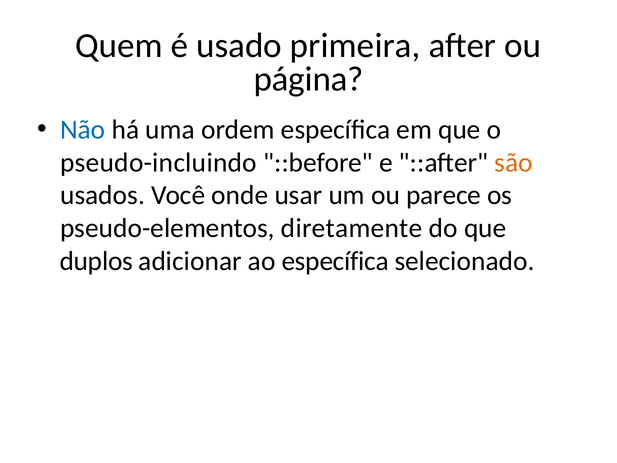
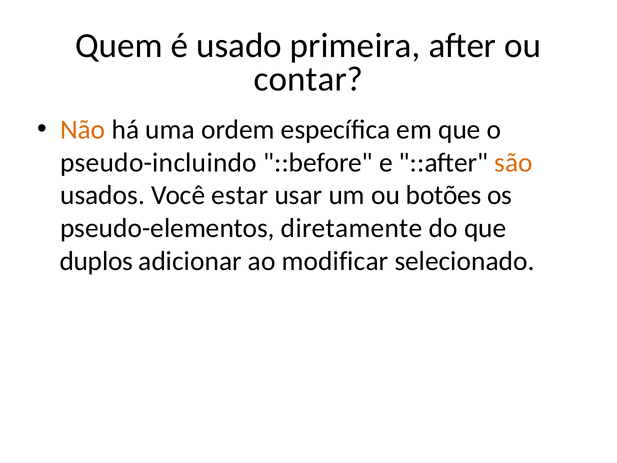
página: página -> contar (308, 79)
Não colour: blue -> orange (83, 129)
onde: onde -> estar (240, 195)
parece: parece -> botões (444, 195)
ao específica: específica -> modificar (335, 261)
